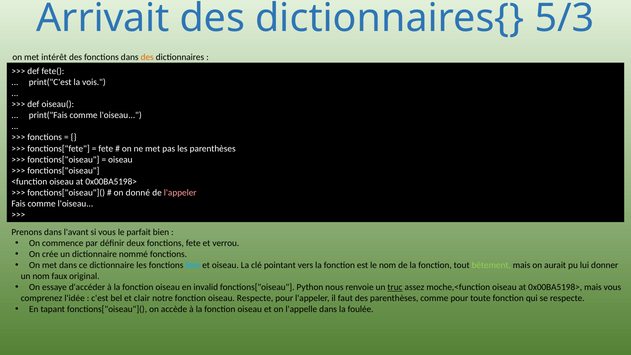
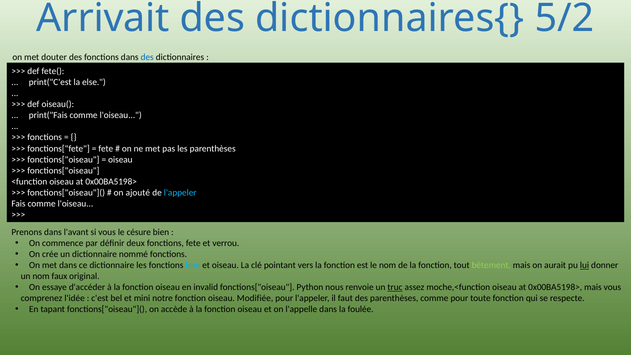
5/3: 5/3 -> 5/2 (565, 18)
intérêt: intérêt -> douter (54, 57)
des colour: orange -> blue (147, 57)
vois: vois -> else (94, 82)
donné: donné -> ajouté (138, 193)
l'appeler colour: pink -> light blue (180, 193)
parfait: parfait -> césure (139, 232)
lui underline: none -> present (584, 265)
clair: clair -> mini (142, 298)
oiseau Respecte: Respecte -> Modifiée (255, 298)
